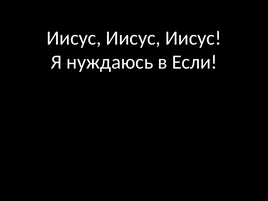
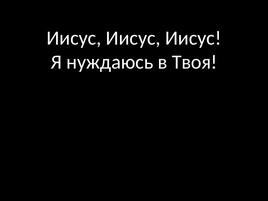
Если: Если -> Твоя (195, 62)
